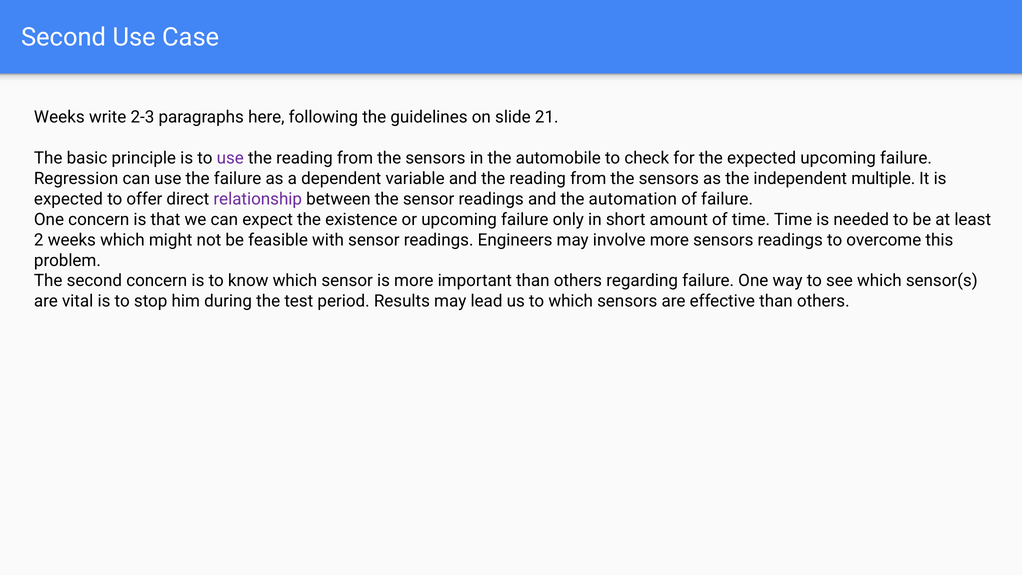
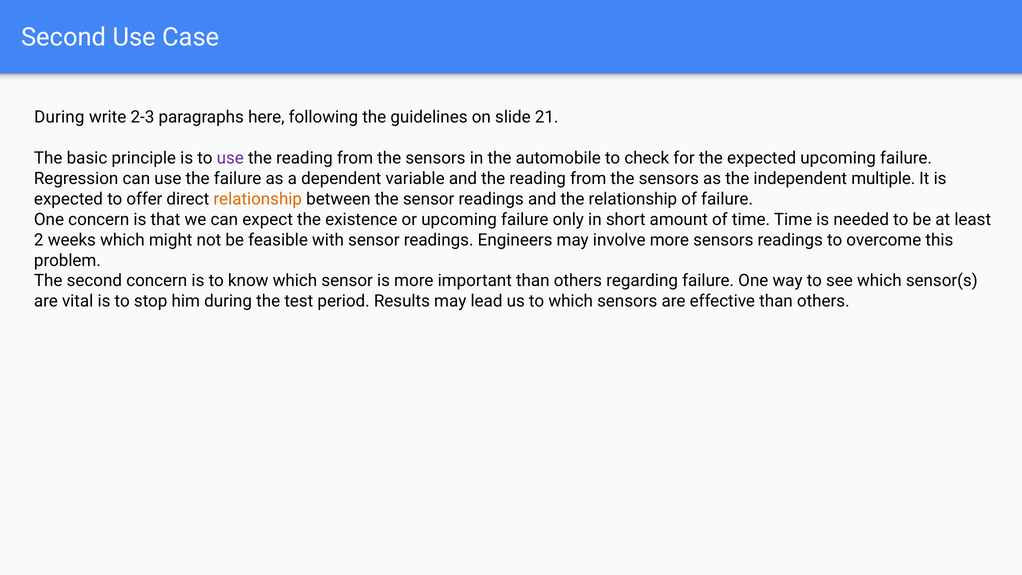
Weeks: Weeks -> During (59, 117)
relationship colour: purple -> orange (258, 199)
the automation: automation -> relationship (633, 199)
